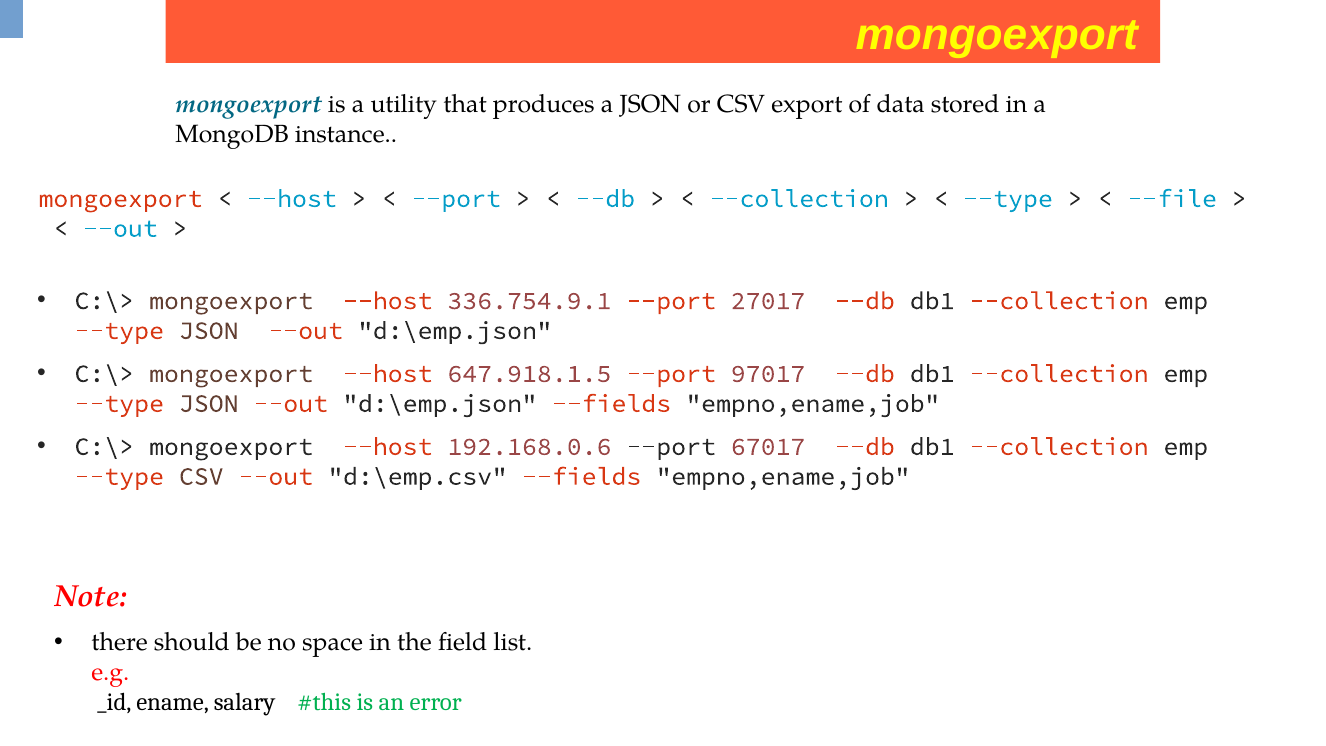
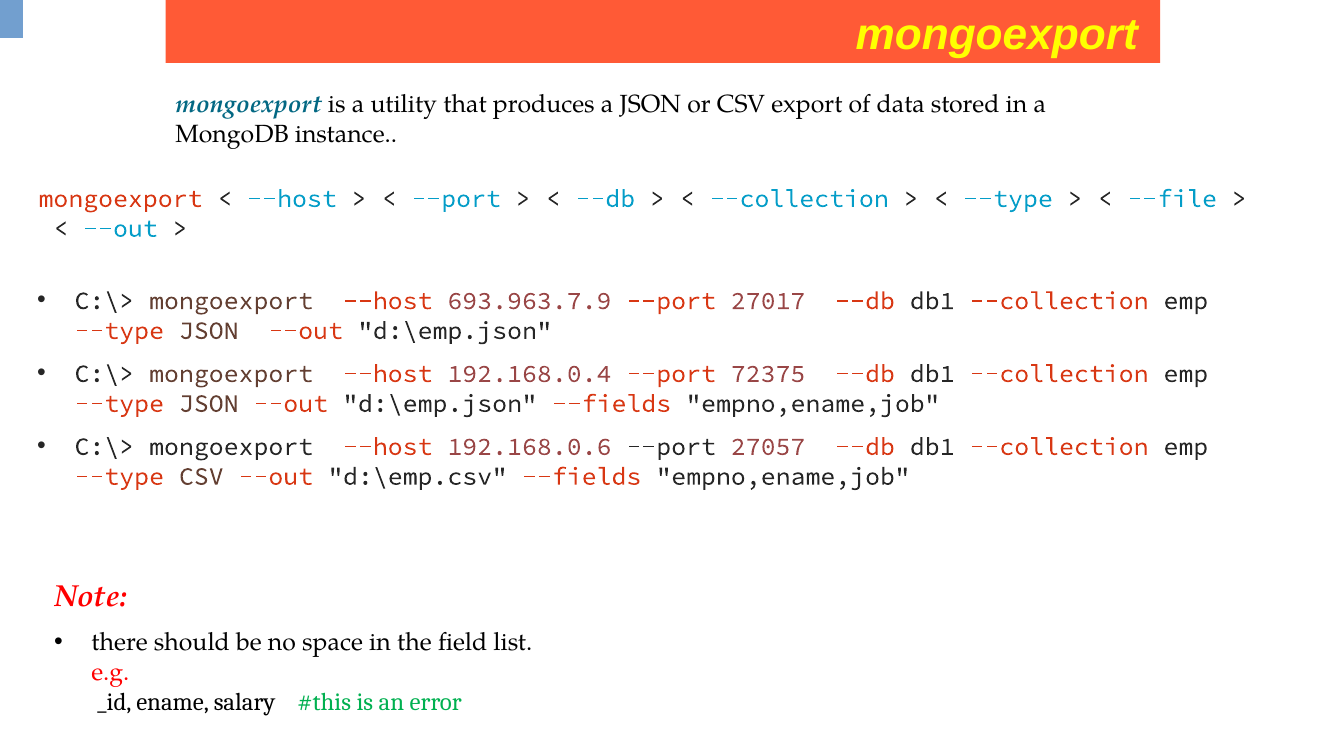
336.754.9.1: 336.754.9.1 -> 693.963.7.9 (529, 301)
647.918.1.5: 647.918.1.5 -> 192.168.0.4 (529, 374)
97017: 97017 -> 72375 (768, 374)
67017: 67017 -> 27057 (768, 447)
